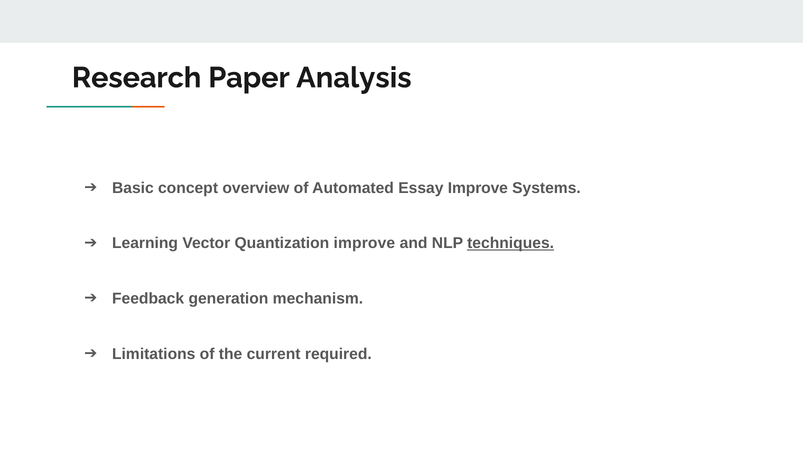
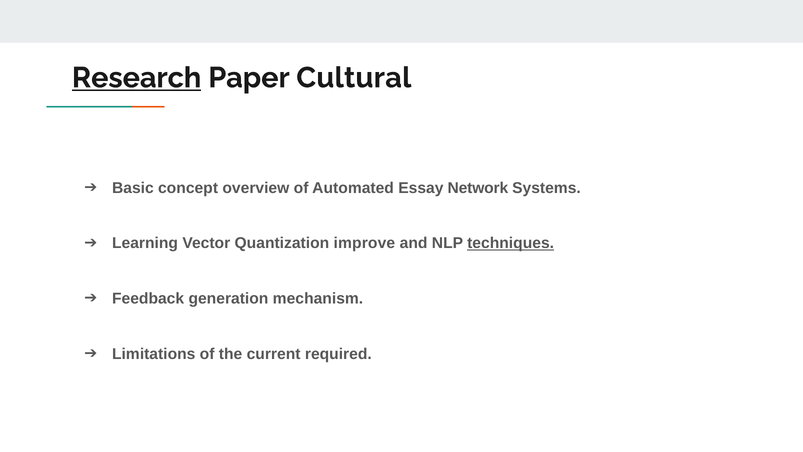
Research underline: none -> present (137, 78)
Analysis: Analysis -> Cultural (354, 78)
Essay Improve: Improve -> Network (478, 188)
